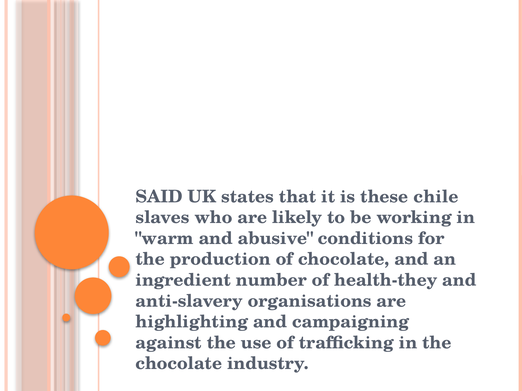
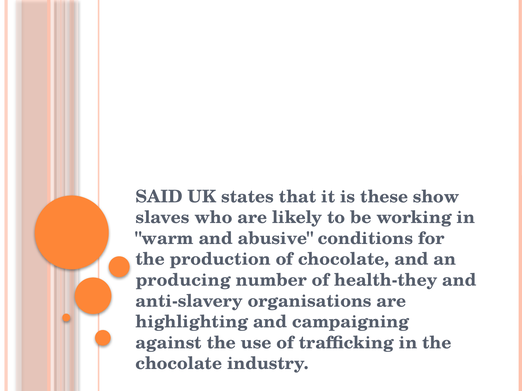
chile: chile -> show (436, 197)
ingredient: ingredient -> producing (183, 280)
